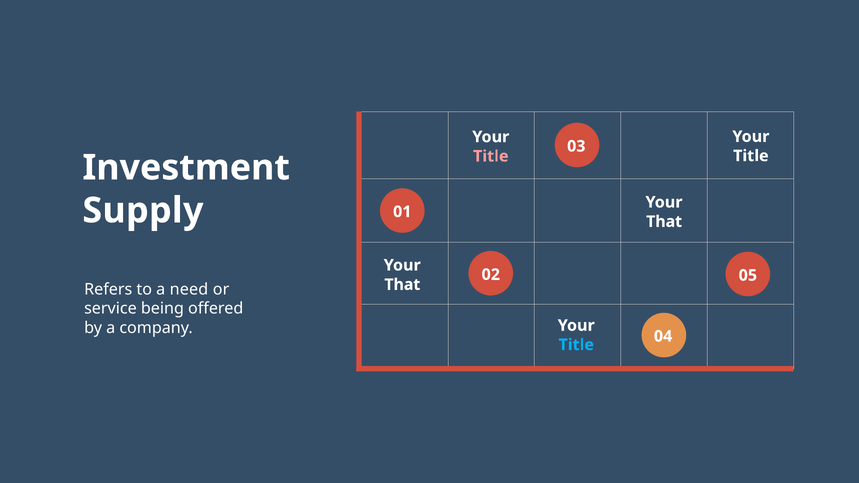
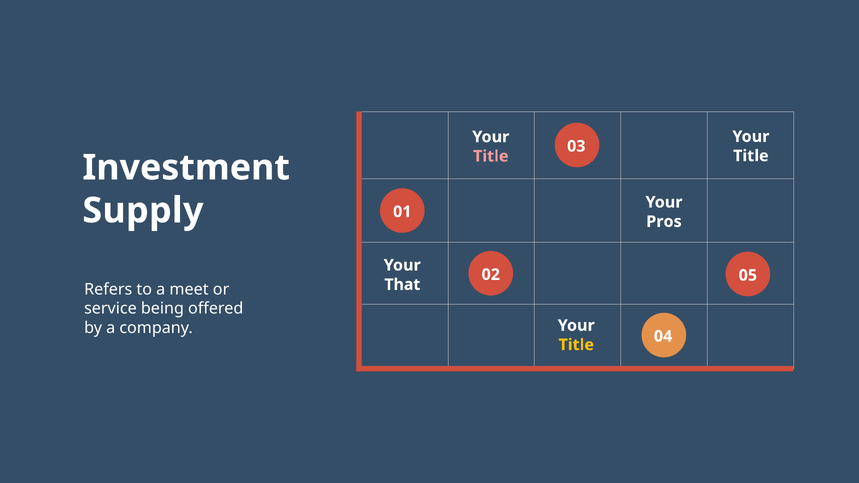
That: That -> Pros (664, 222)
need: need -> meet (189, 289)
Title colour: light blue -> yellow (576, 345)
